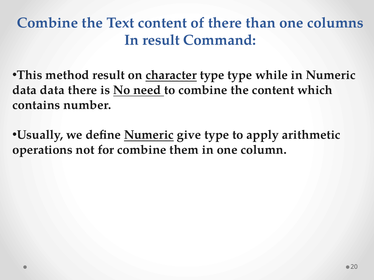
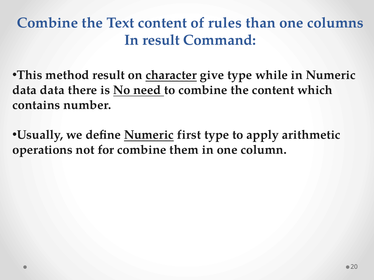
of there: there -> rules (225, 23)
character type: type -> give (212, 75)
give: give -> first (189, 135)
